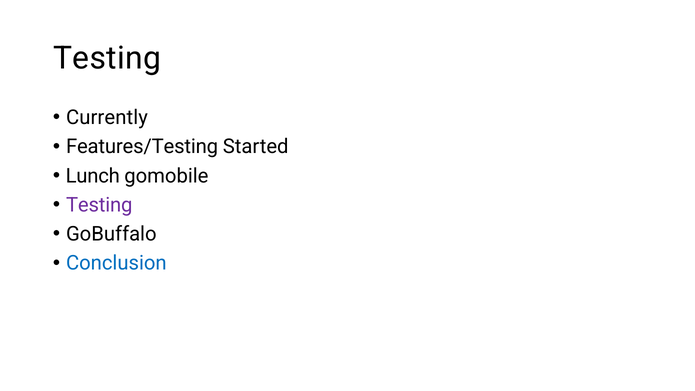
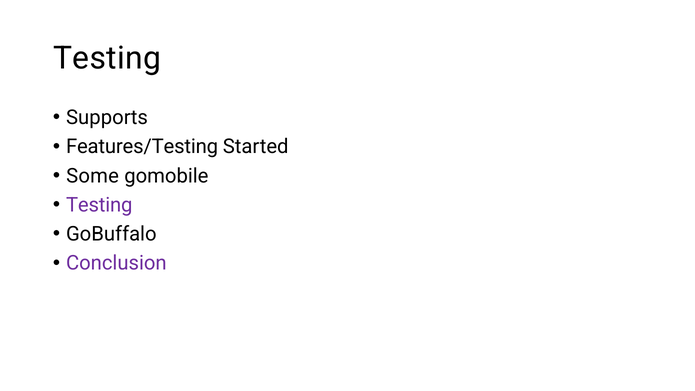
Currently: Currently -> Supports (107, 118)
Lunch: Lunch -> Some (93, 176)
Conclusion colour: blue -> purple (116, 263)
